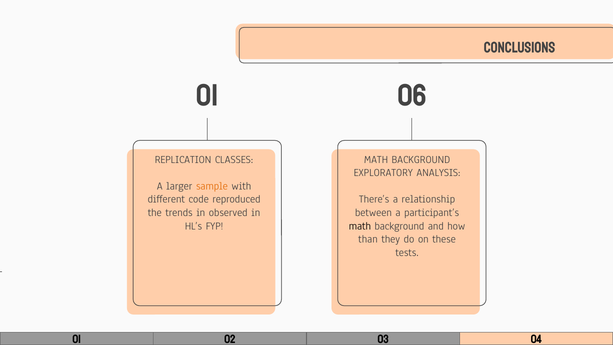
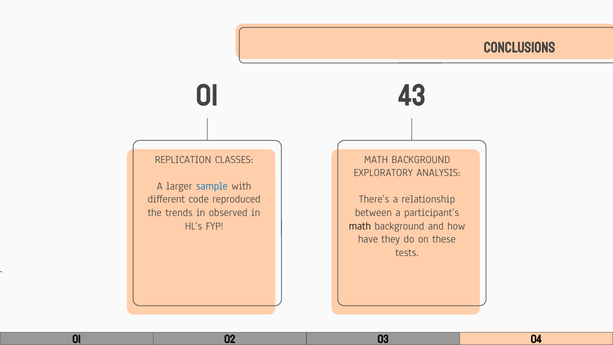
06: 06 -> 43 (412, 96)
sample colour: orange -> blue (212, 186)
than: than -> have (368, 239)
